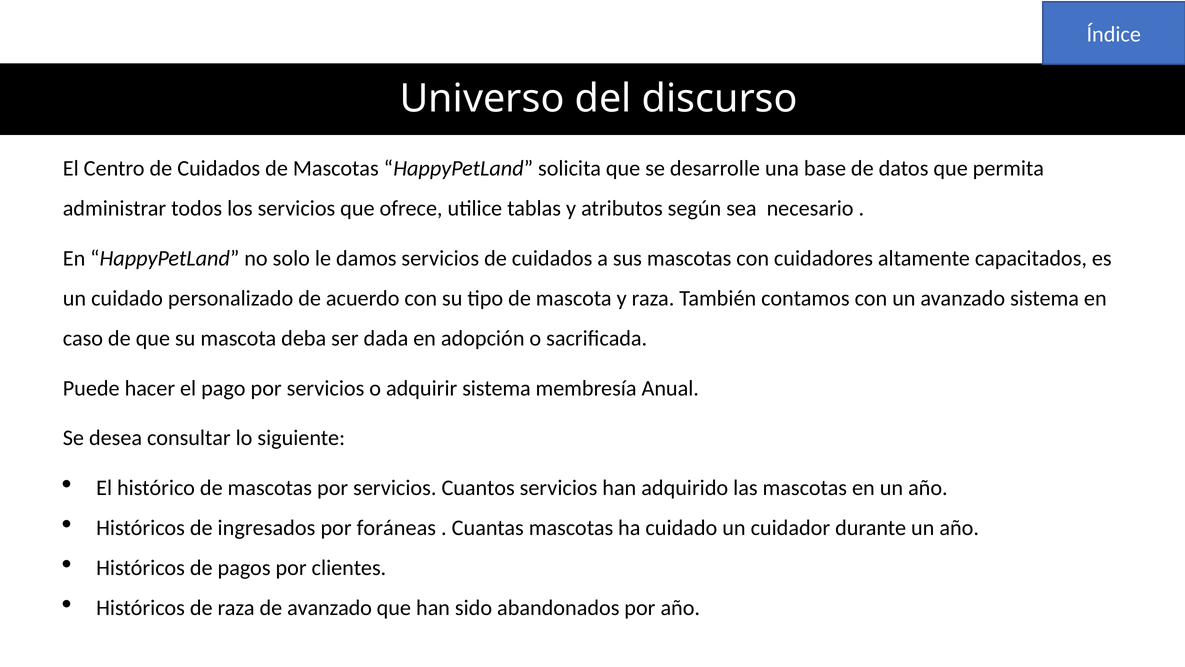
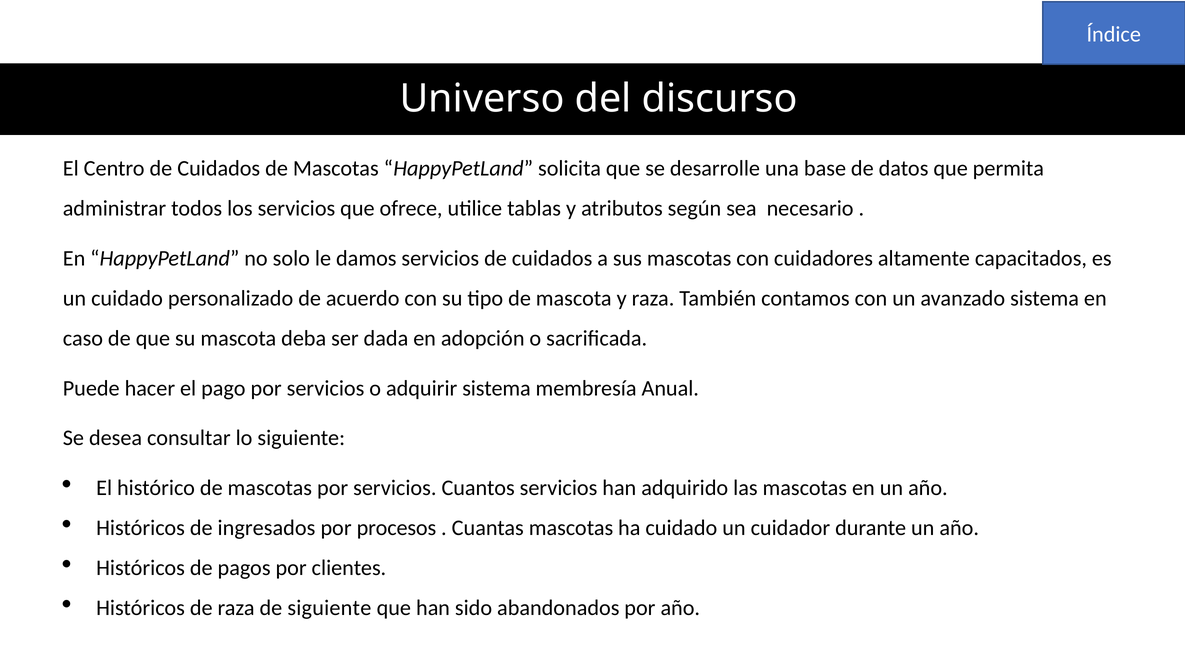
foráneas: foráneas -> procesos (396, 528)
de avanzado: avanzado -> siguiente (329, 608)
